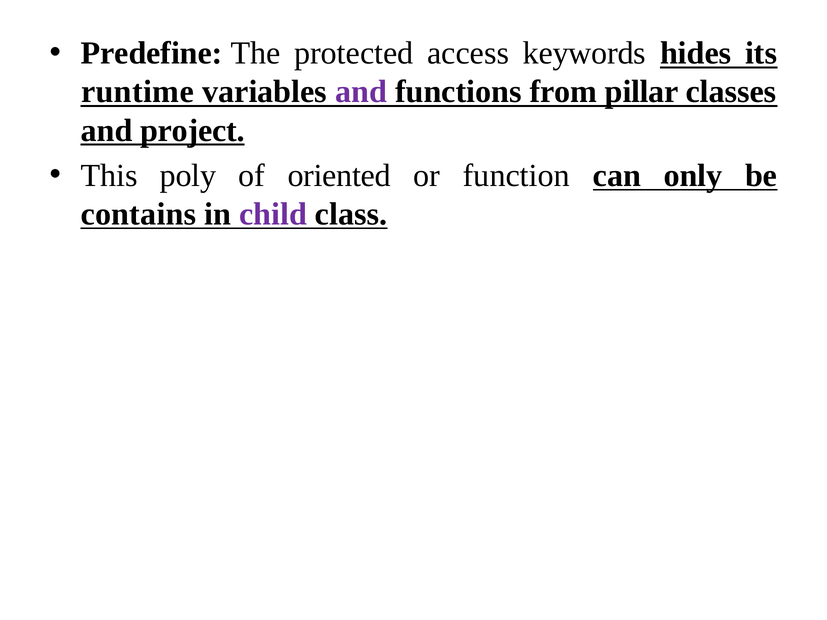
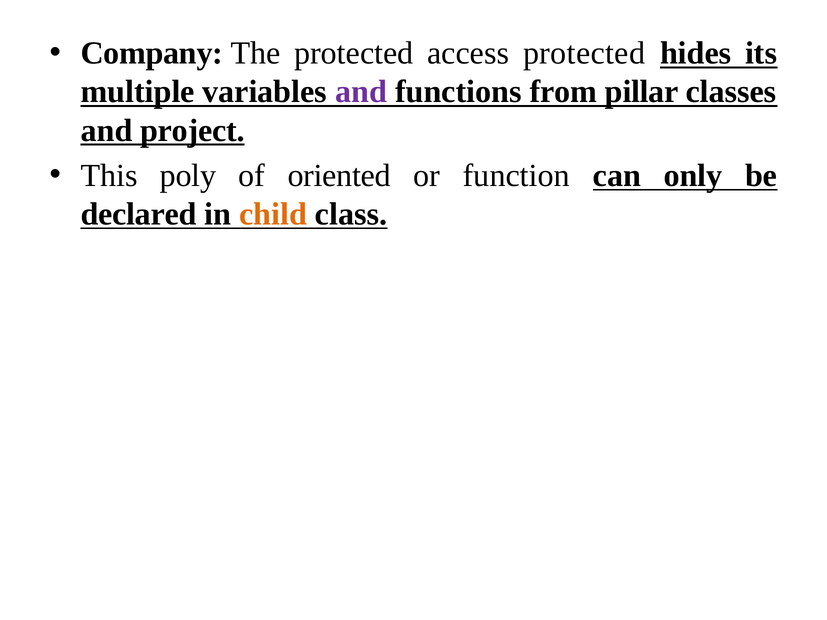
Predefine: Predefine -> Company (152, 53)
access keywords: keywords -> protected (584, 53)
runtime: runtime -> multiple (138, 92)
contains: contains -> declared (139, 214)
child colour: purple -> orange (273, 214)
